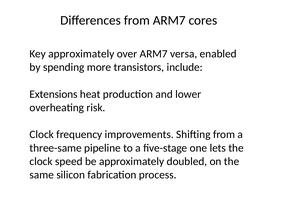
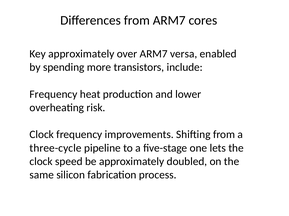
Extensions: Extensions -> Frequency (53, 94)
three-same: three-same -> three-cycle (56, 148)
